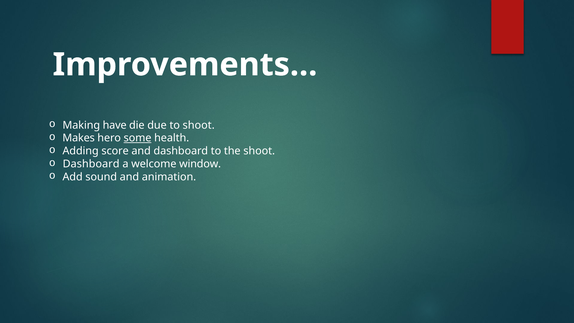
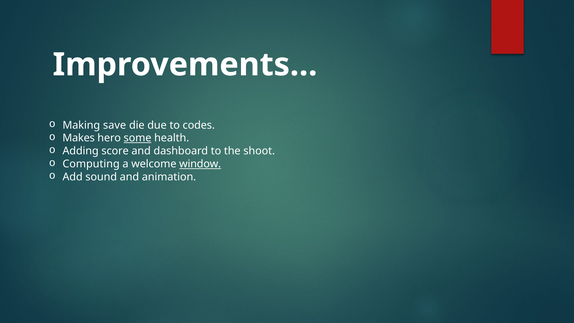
have: have -> save (115, 125)
to shoot: shoot -> codes (199, 125)
Dashboard: Dashboard -> Computing (91, 164)
window underline: none -> present (200, 164)
